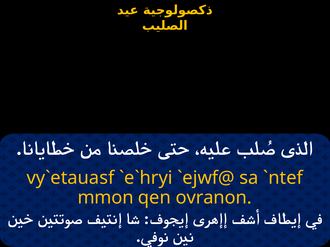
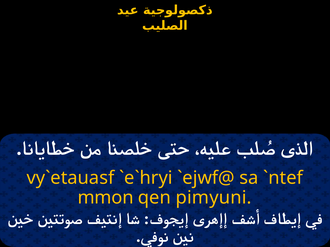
ovranon: ovranon -> pimyuni (214, 198)
